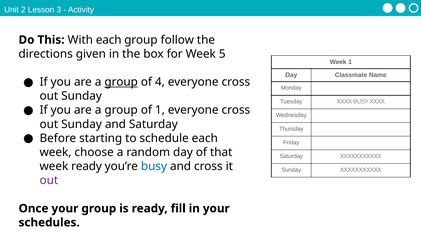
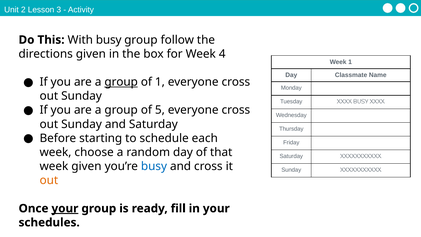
With each: each -> busy (109, 40)
5: 5 -> 4 (222, 54)
of 4: 4 -> 1 (160, 82)
of 1: 1 -> 5 (160, 110)
week ready: ready -> given (86, 166)
out colour: purple -> orange (49, 180)
your underline: none -> present (65, 208)
